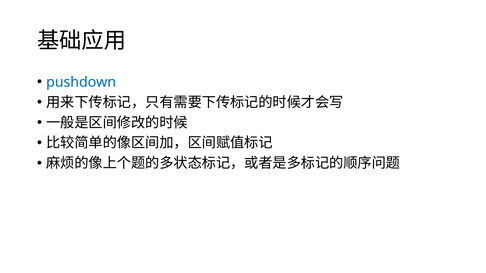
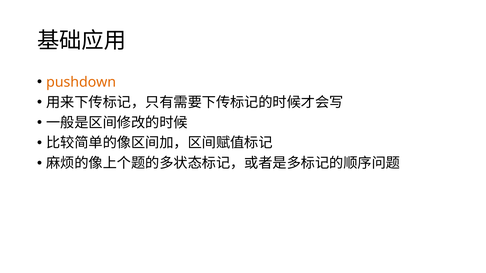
pushdown colour: blue -> orange (81, 82)
